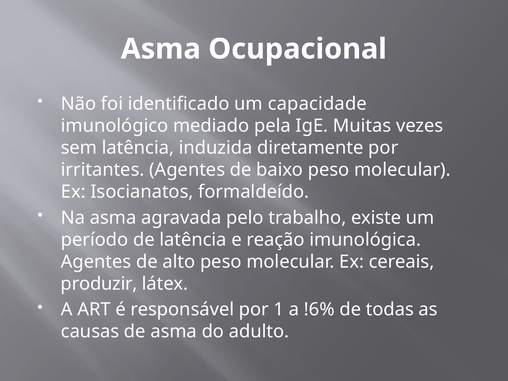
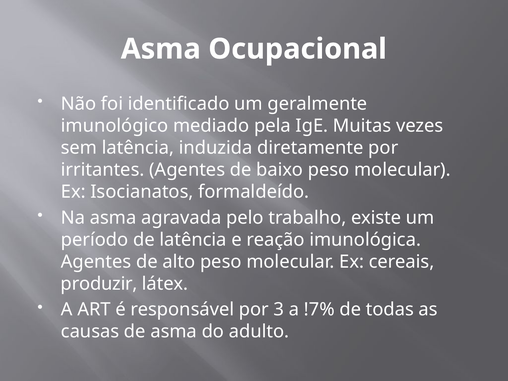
capacidade: capacidade -> geralmente (317, 104)
1: 1 -> 3 (279, 310)
!6%: !6% -> !7% (319, 310)
